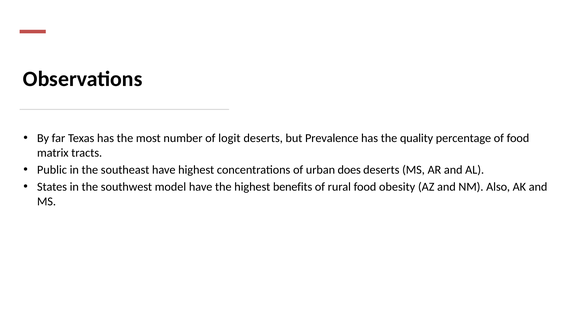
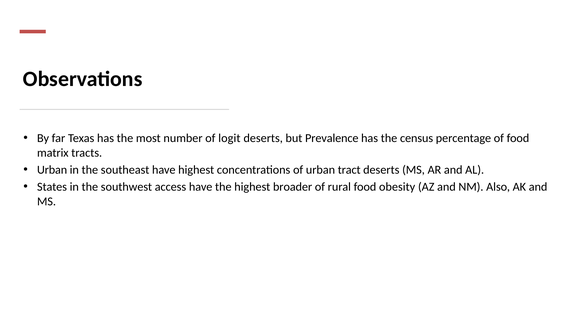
quality: quality -> census (417, 138)
Public: Public -> Urban (52, 170)
does: does -> tract (349, 170)
model: model -> access (170, 187)
benefits: benefits -> broader (293, 187)
